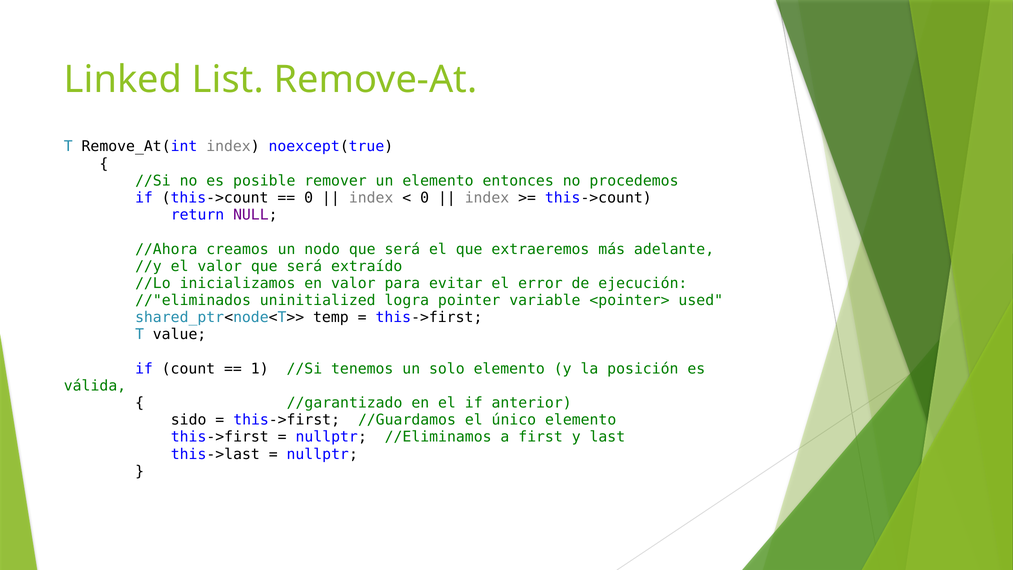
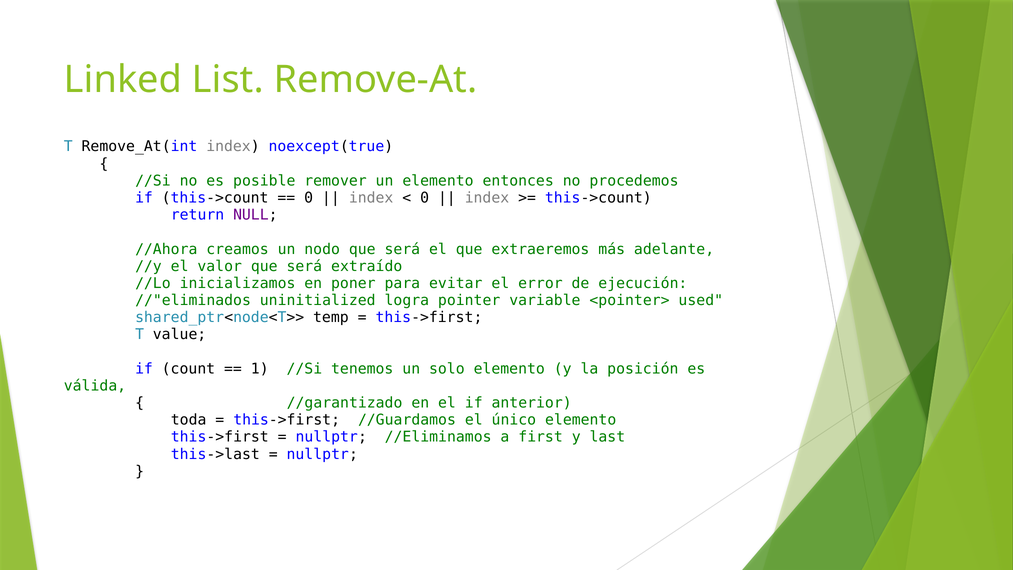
en valor: valor -> poner (353, 283)
sido: sido -> toda (189, 420)
